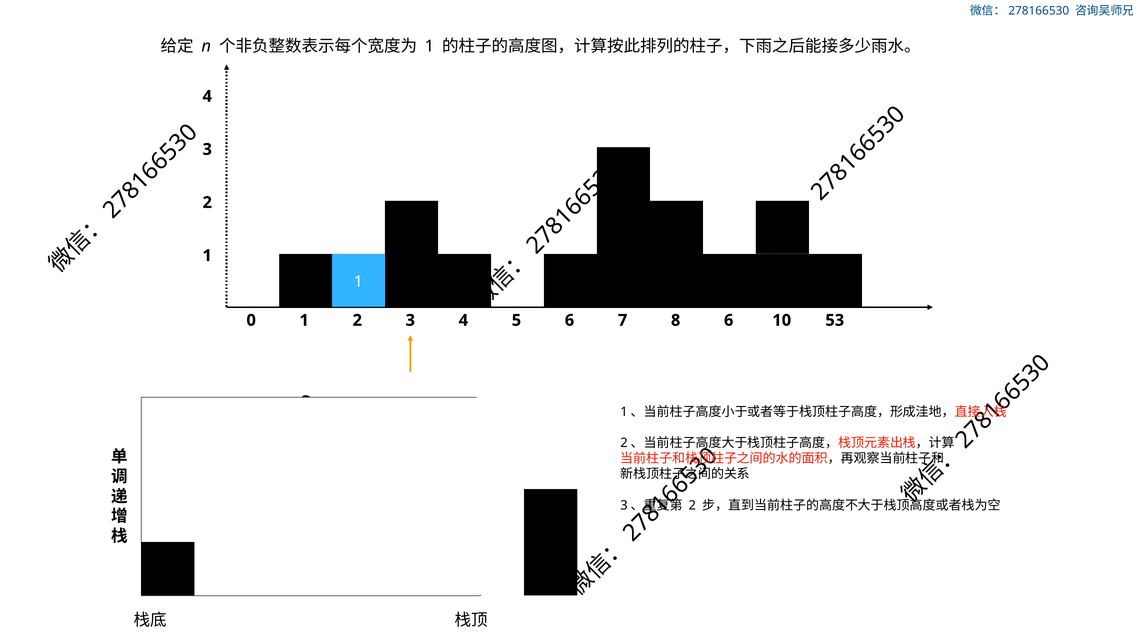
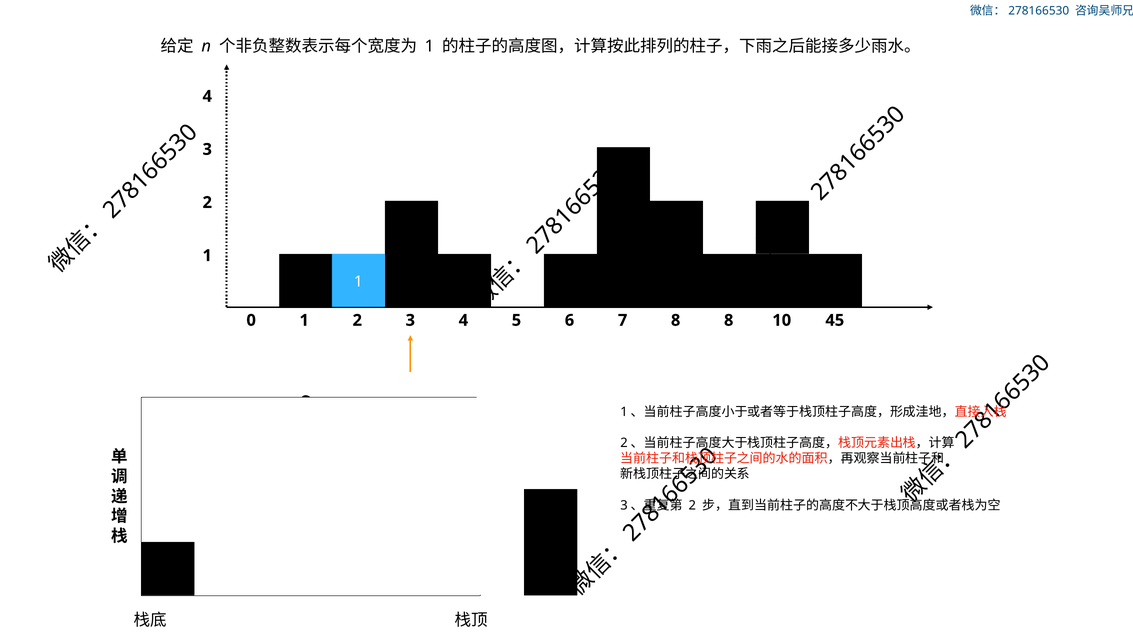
8 6: 6 -> 8 (729, 320)
53: 53 -> 45 (835, 320)
